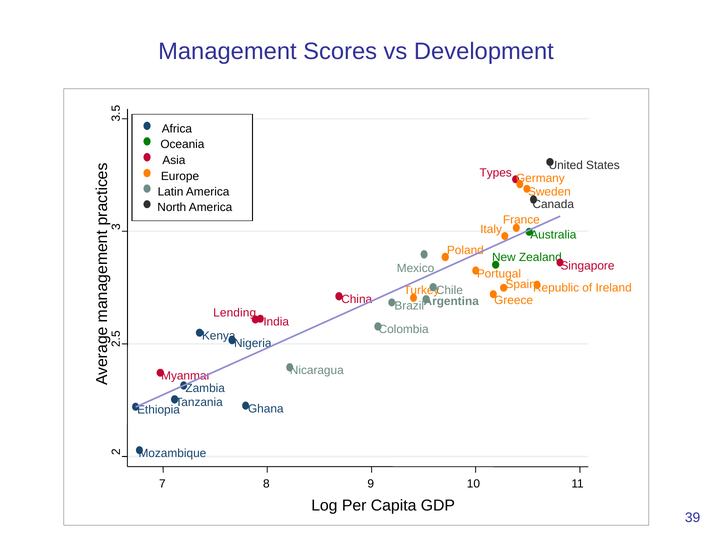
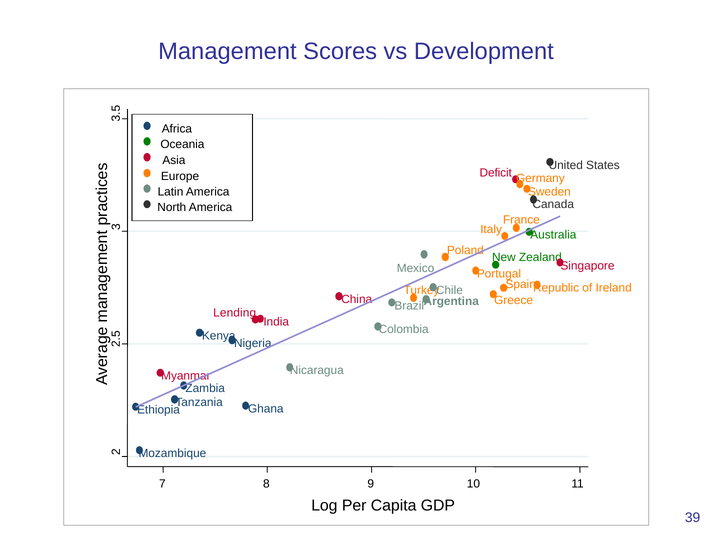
Types: Types -> Deficit (496, 173)
